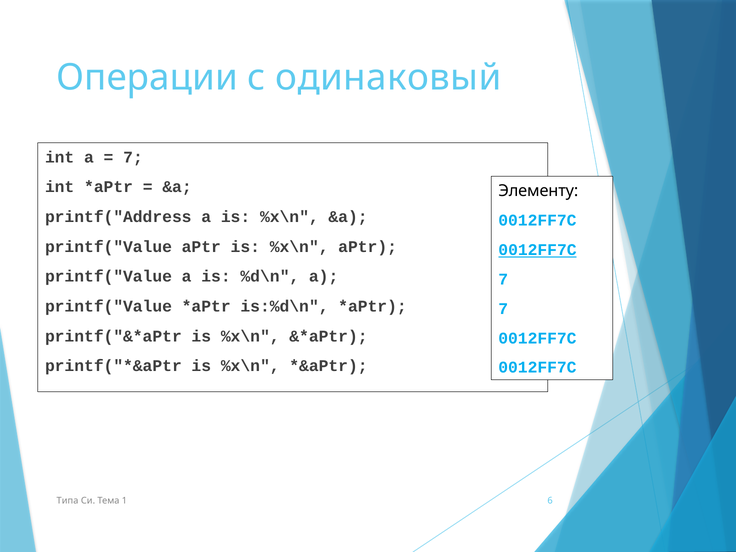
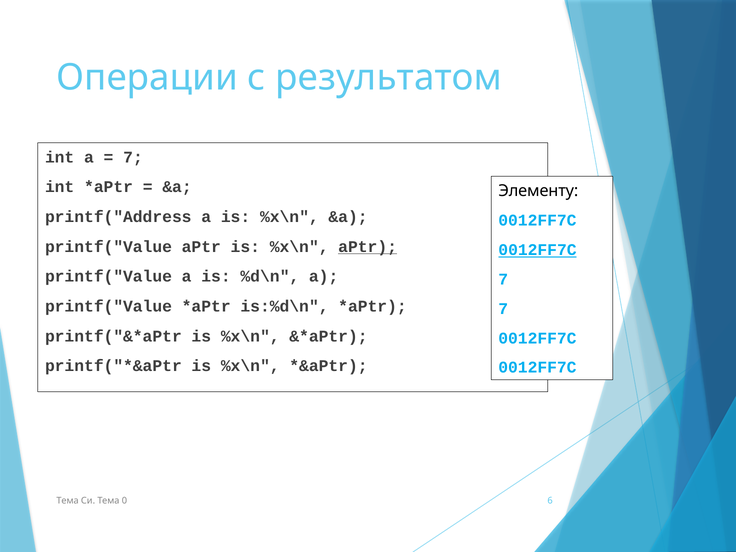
одинаковый: одинаковый -> результатом (389, 77)
aPtr underline: none -> present (368, 247)
Типа: Типа -> Тема (68, 501)
1: 1 -> 0 (124, 501)
